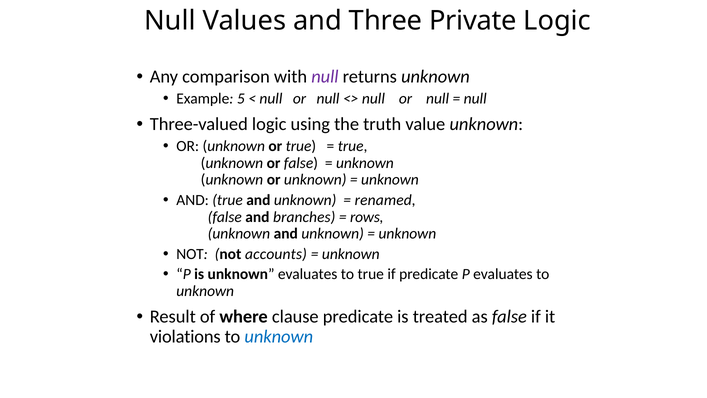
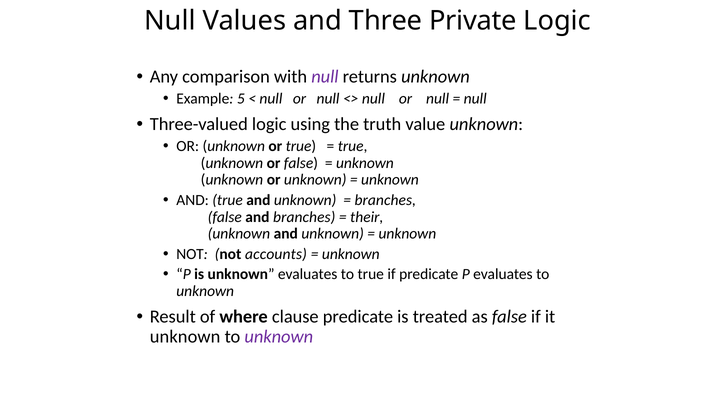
renamed: renamed -> branches (385, 200)
rows: rows -> their (367, 217)
violations: violations -> unknown (185, 336)
unknown colour: blue -> purple (279, 336)
